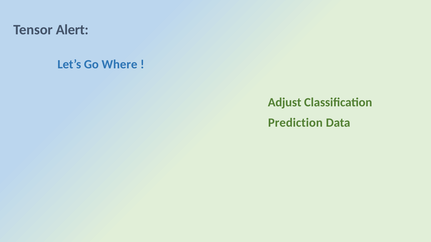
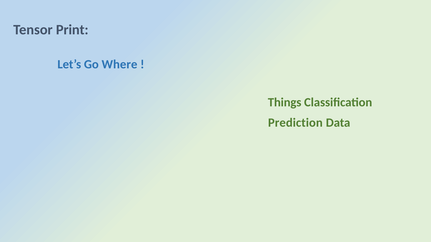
Alert: Alert -> Print (72, 30)
Adjust: Adjust -> Things (285, 103)
